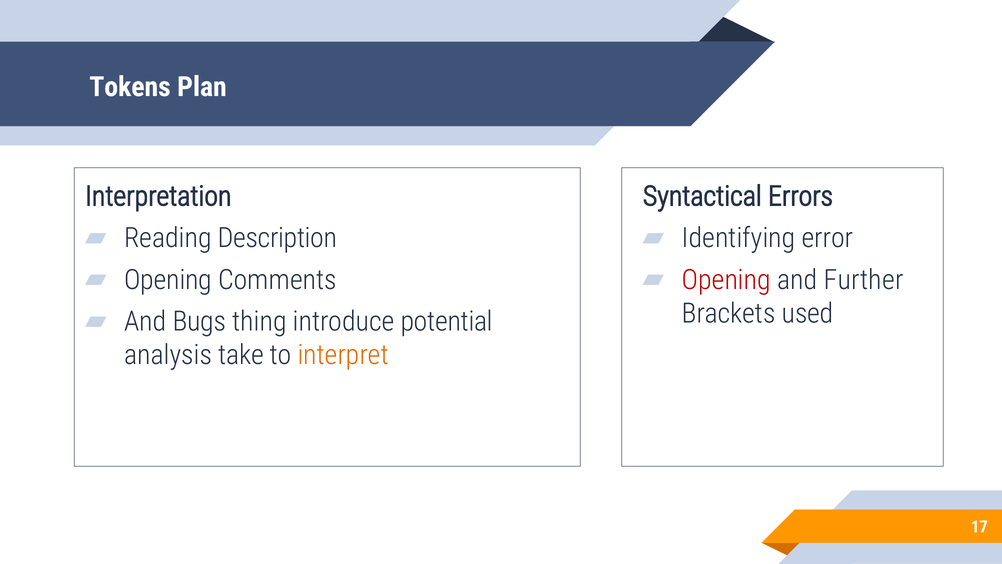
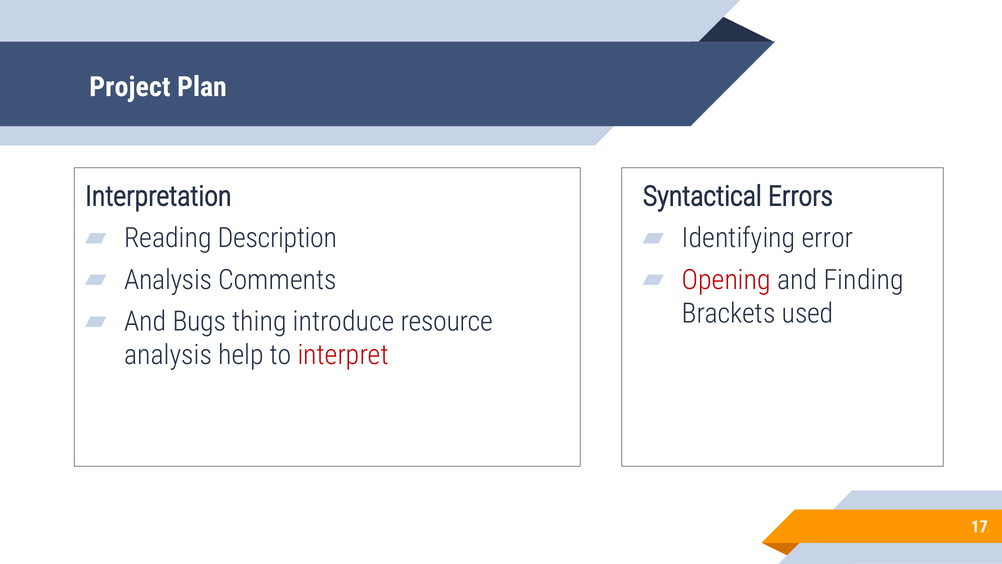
Tokens: Tokens -> Project (130, 87)
Opening: Opening -> Analysis (168, 280)
Further: Further -> Finding (864, 280)
potential: potential -> resource (447, 321)
take: take -> help (241, 355)
interpret colour: orange -> red (343, 355)
